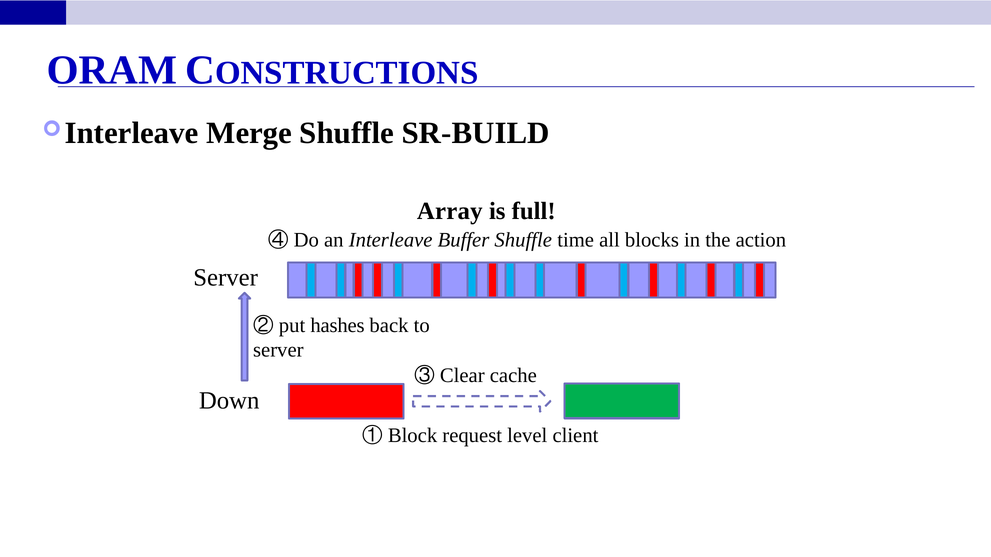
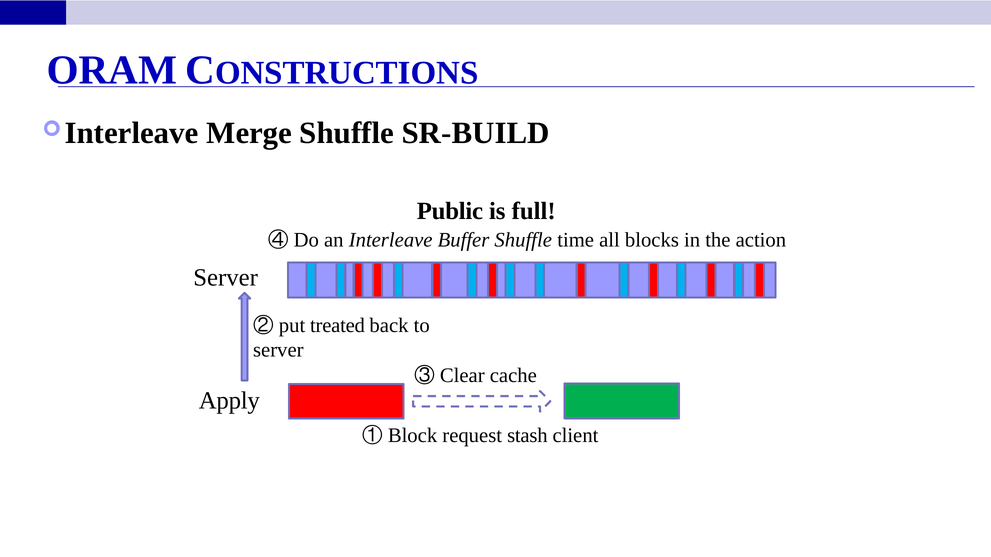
Array: Array -> Public (450, 211)
hashes: hashes -> treated (338, 325)
Down: Down -> Apply (229, 401)
level: level -> stash (527, 436)
